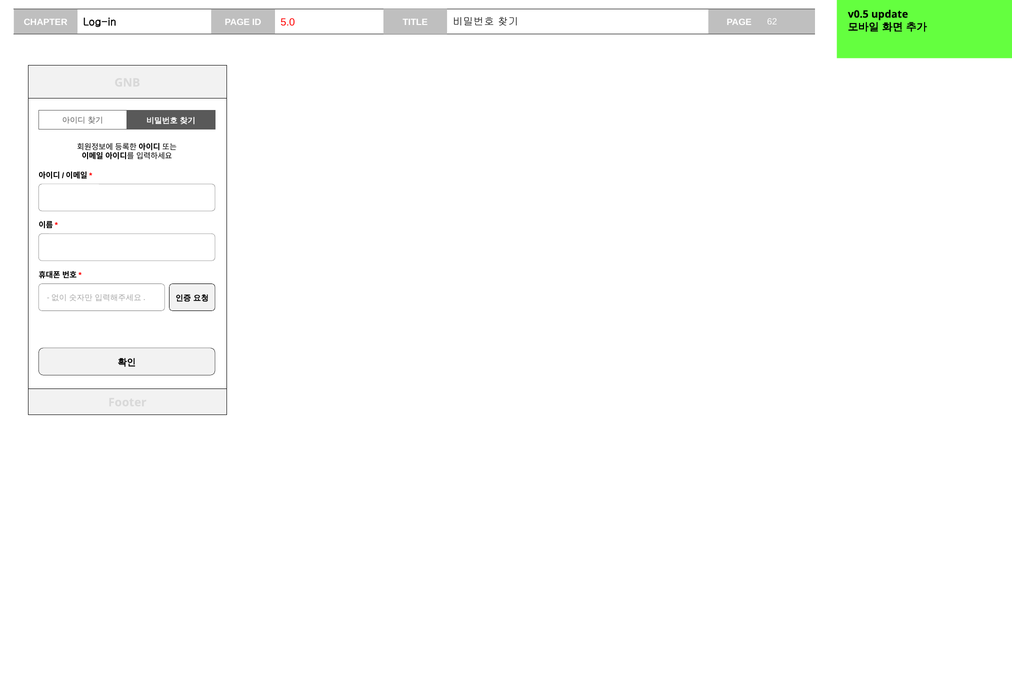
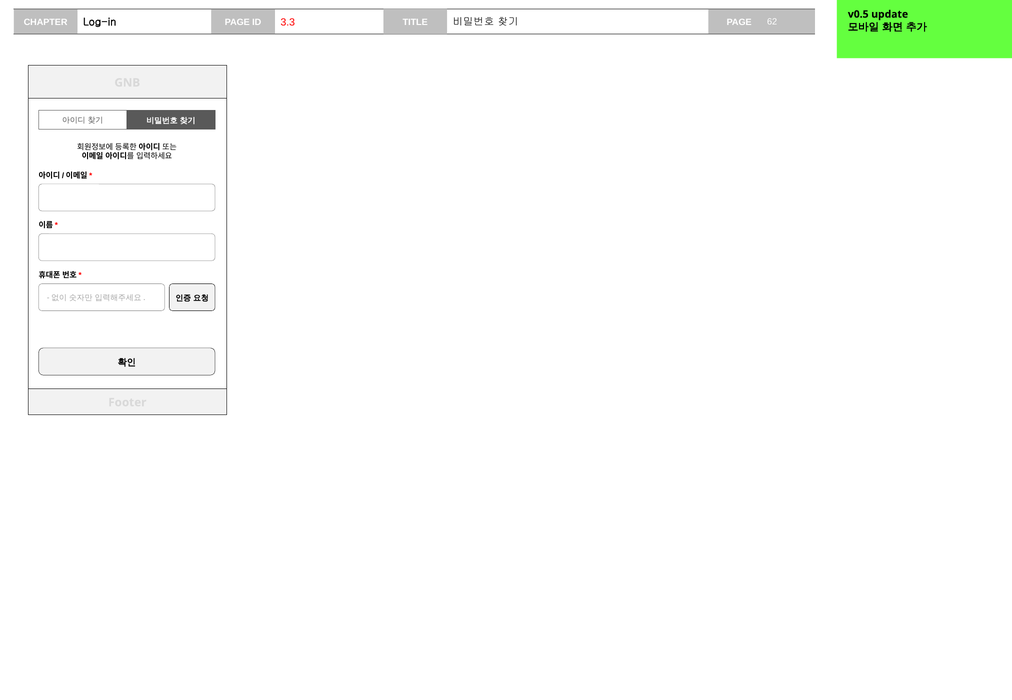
5.0: 5.0 -> 3.3 (288, 22)
